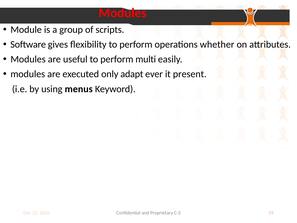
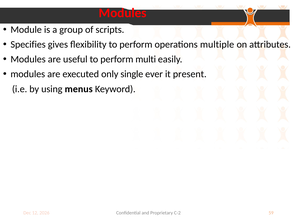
Software: Software -> Specifies (28, 44)
whether: whether -> multiple (217, 44)
adapt: adapt -> single (132, 74)
